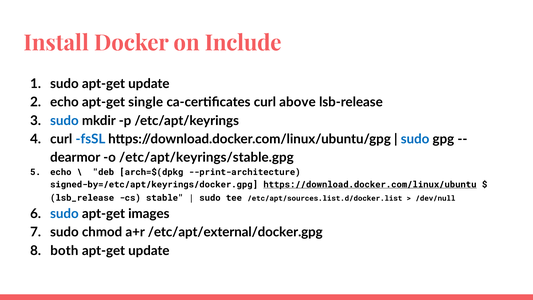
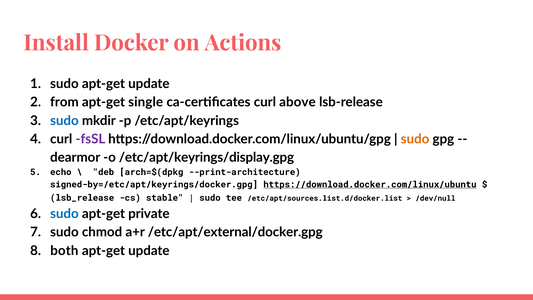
Include: Include -> Actions (243, 43)
echo: echo -> from (64, 102)
fsSL colour: blue -> purple (90, 139)
sudo colour: blue -> orange (415, 139)
/etc/apt/keyrings/stable.gpg: /etc/apt/keyrings/stable.gpg -> /etc/apt/keyrings/display.gpg (206, 157)
images: images -> private (149, 214)
